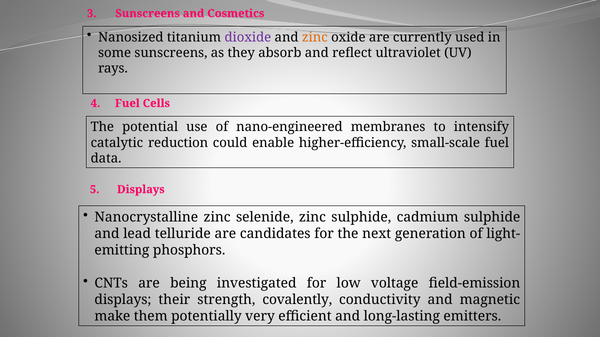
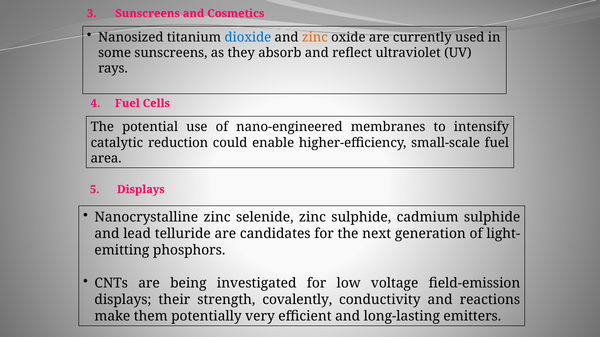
dioxide colour: purple -> blue (248, 37)
data: data -> area (106, 159)
magnetic: magnetic -> reactions (490, 300)
